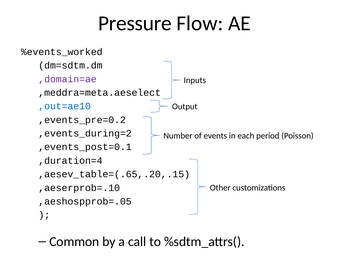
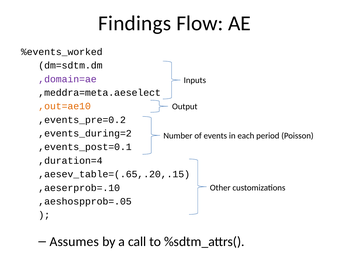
Pressure: Pressure -> Findings (135, 23)
,out=ae10 colour: blue -> orange (65, 106)
Common: Common -> Assumes (74, 241)
